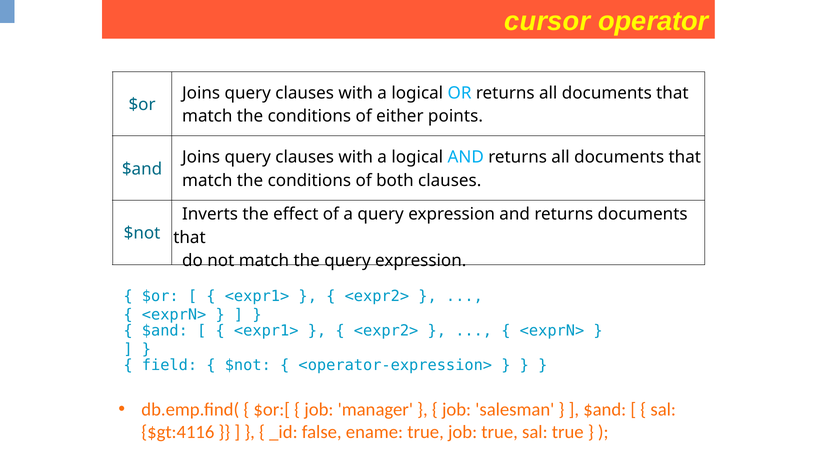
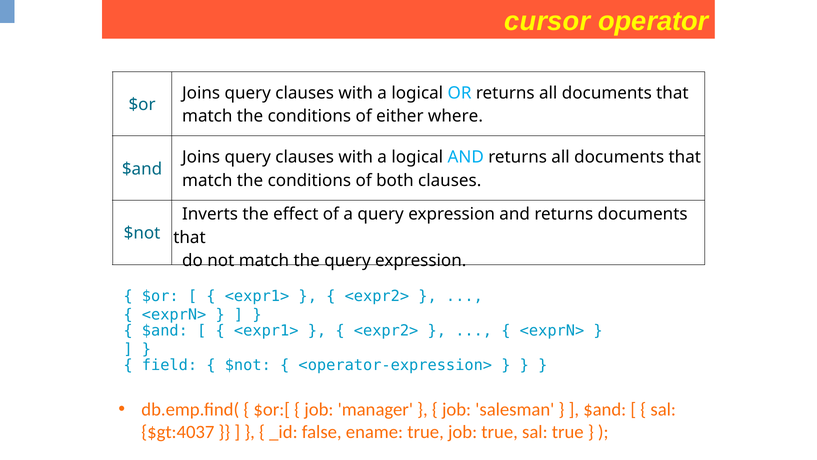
points: points -> where (455, 116)
$gt:4116: $gt:4116 -> $gt:4037 (178, 432)
